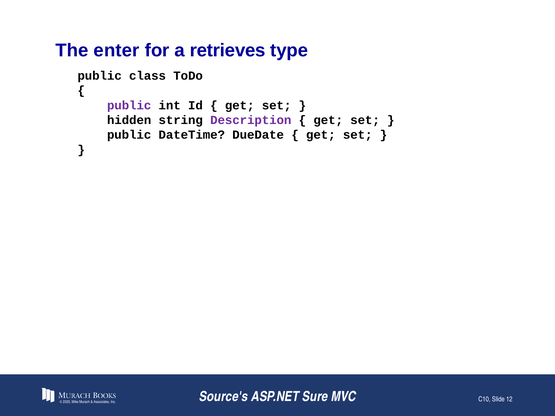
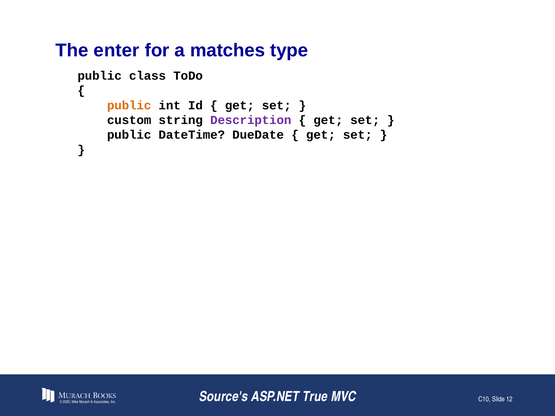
retrieves: retrieves -> matches (228, 50)
public colour: purple -> orange (129, 105)
hidden: hidden -> custom (129, 120)
Sure: Sure -> True (315, 397)
